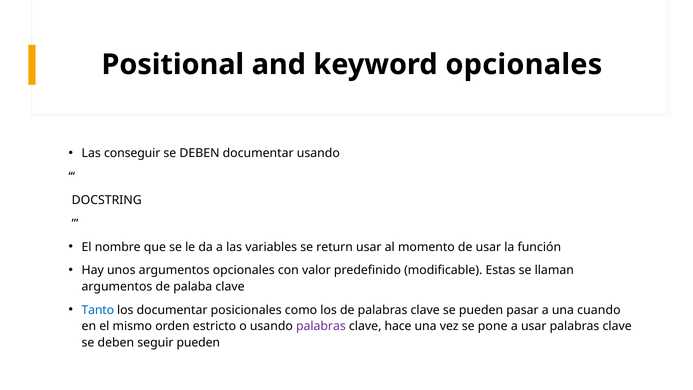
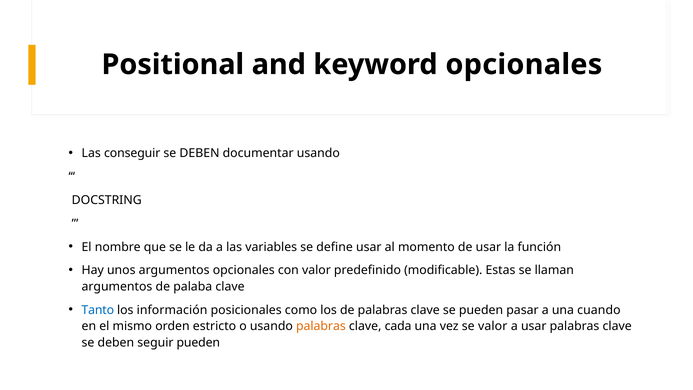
return: return -> define (335, 247)
los documentar: documentar -> información (172, 310)
palabras colour: purple -> orange (321, 326)
hace: hace -> cada (398, 326)
se pone: pone -> valor (493, 326)
